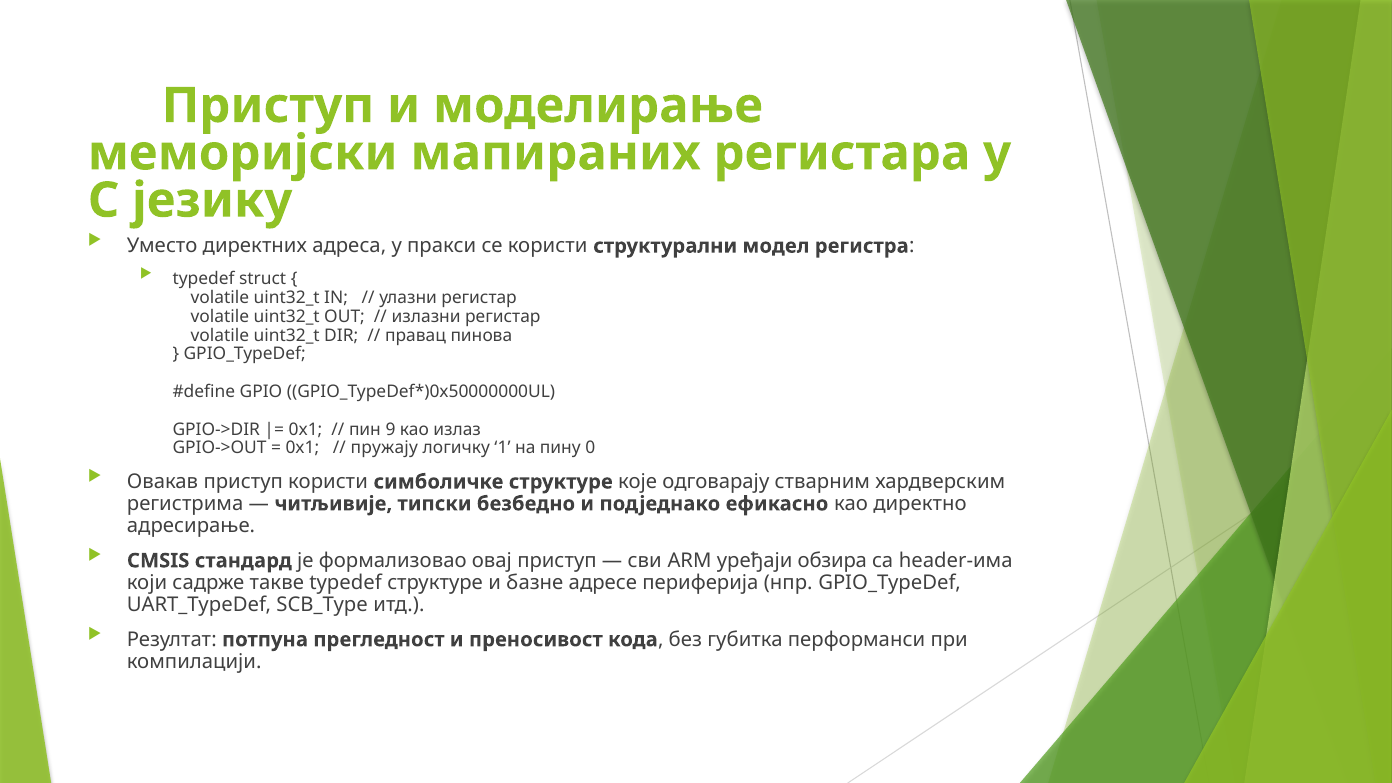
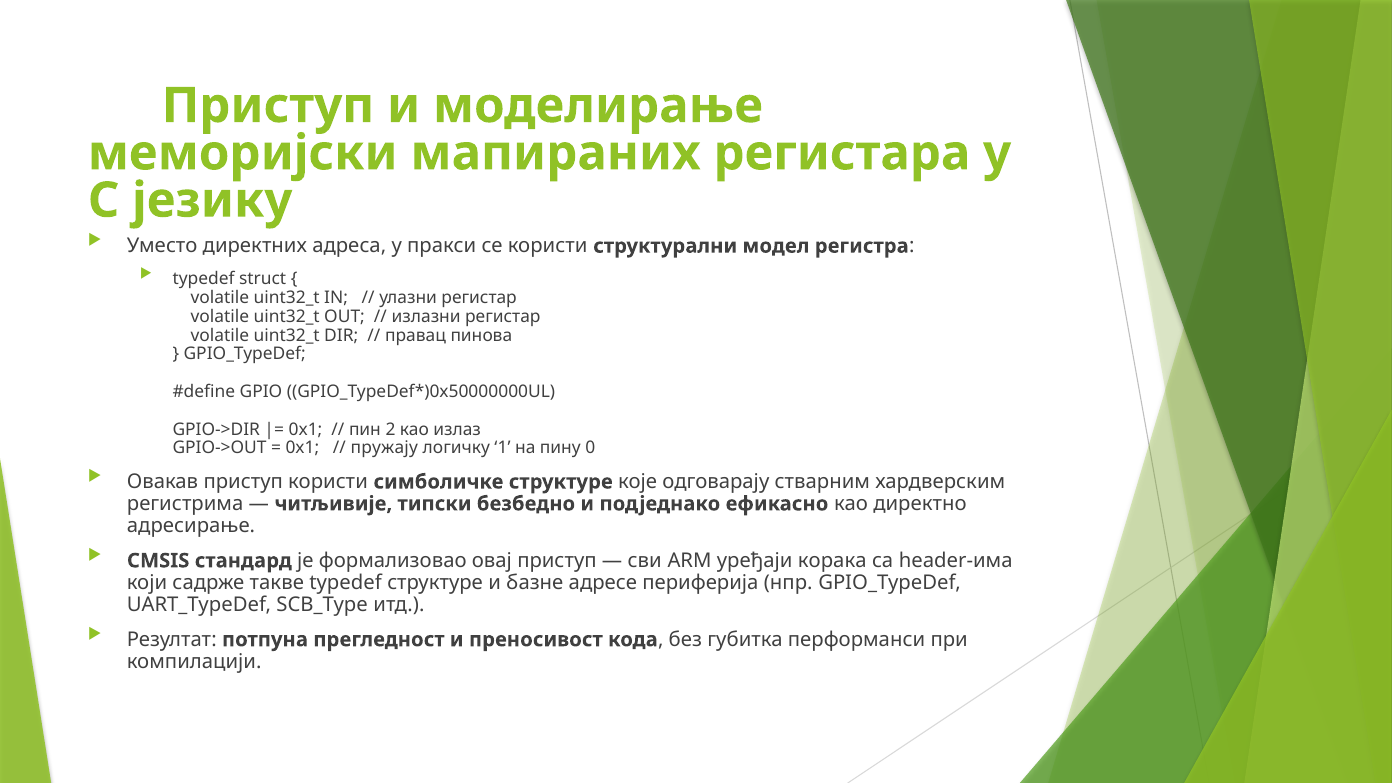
9: 9 -> 2 (391, 429)
обзира: обзира -> корака (832, 561)
